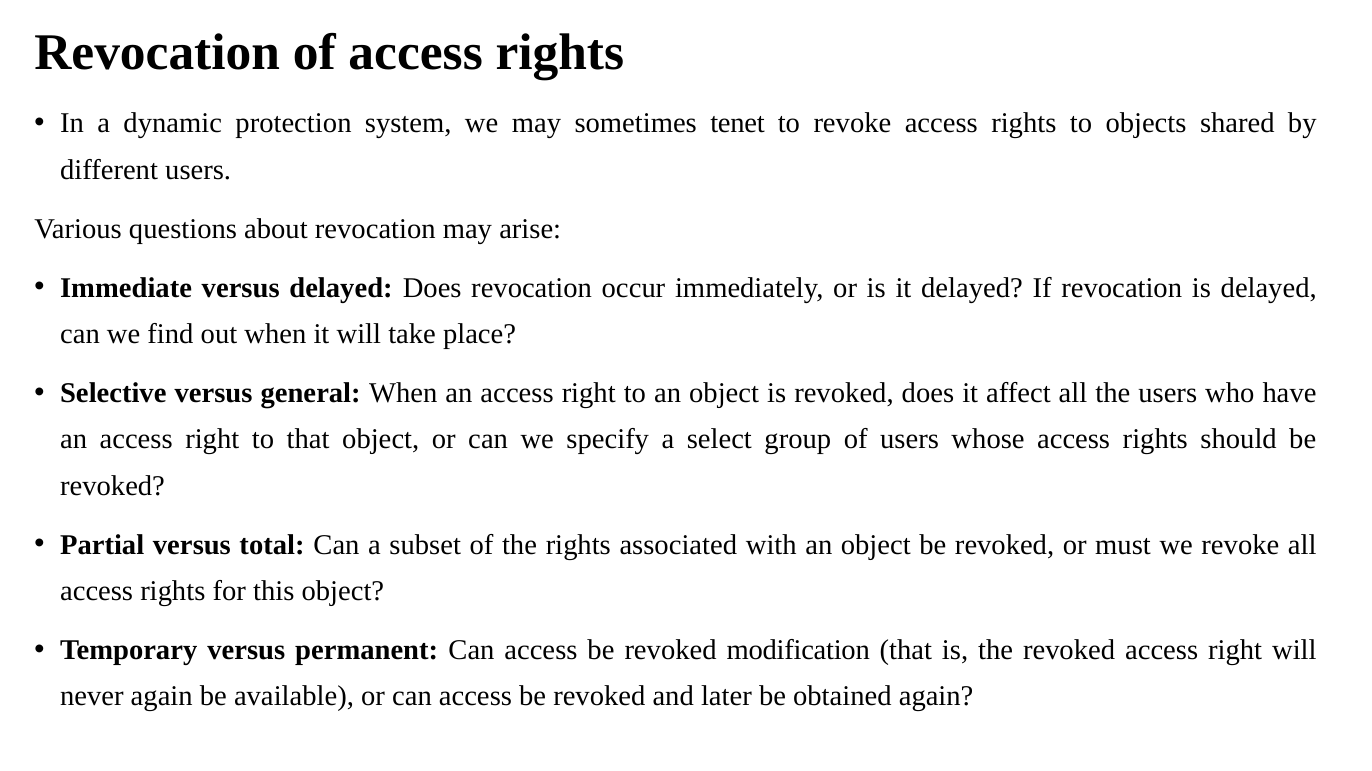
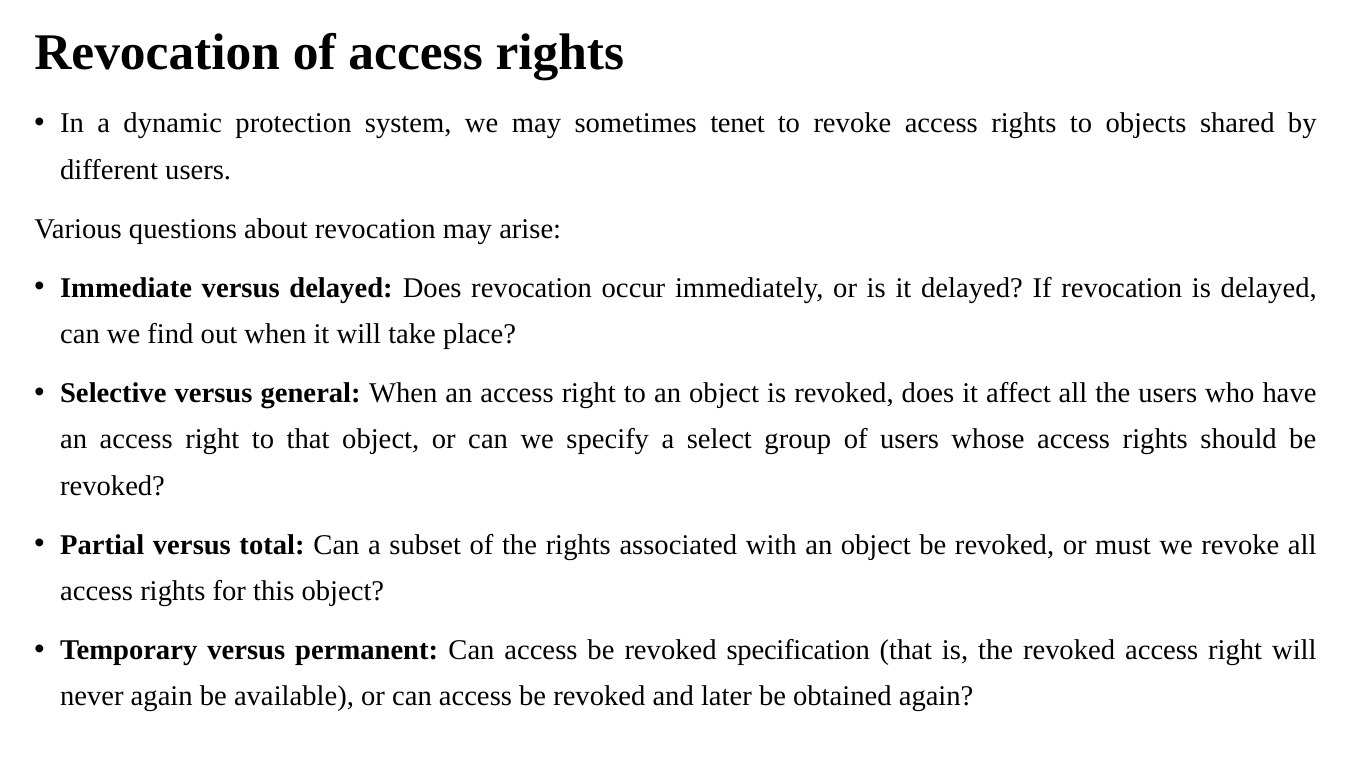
modification: modification -> specification (798, 651)
